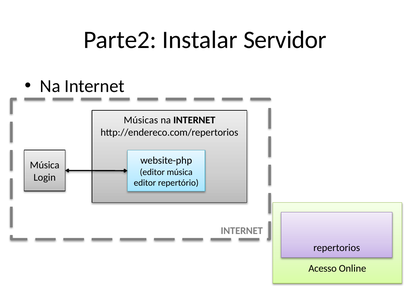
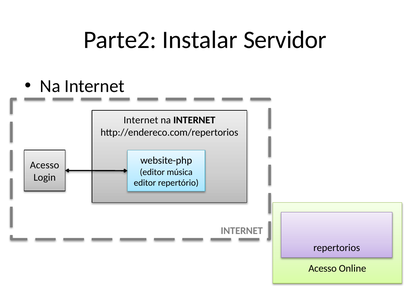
Músicas: Músicas -> Internet (141, 120)
Música: Música -> Acesso (45, 165)
